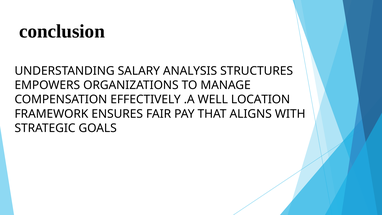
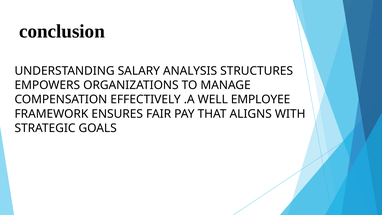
LOCATION: LOCATION -> EMPLOYEE (261, 99)
